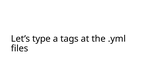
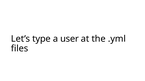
tags: tags -> user (70, 39)
